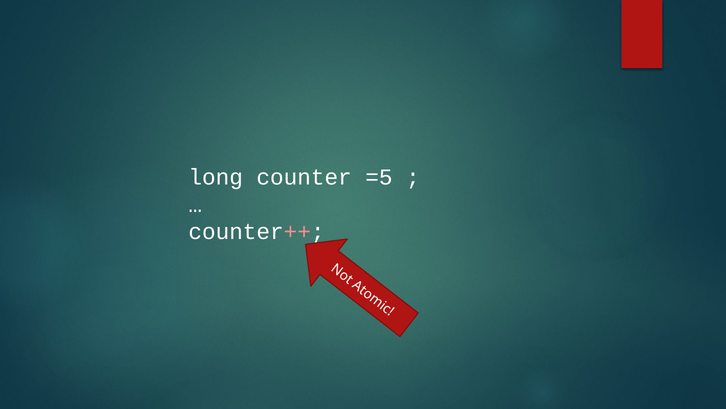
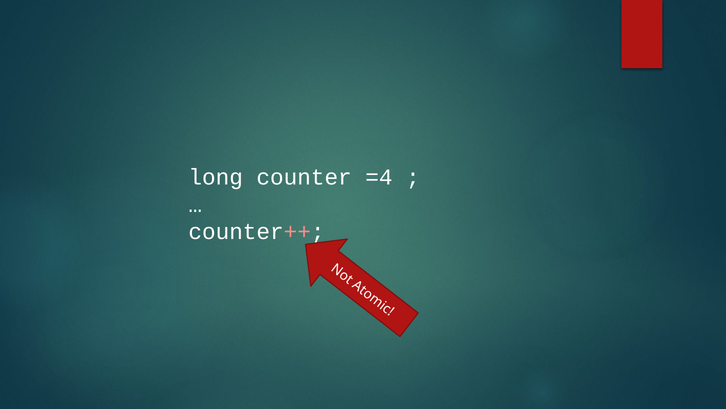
=5: =5 -> =4 (379, 177)
